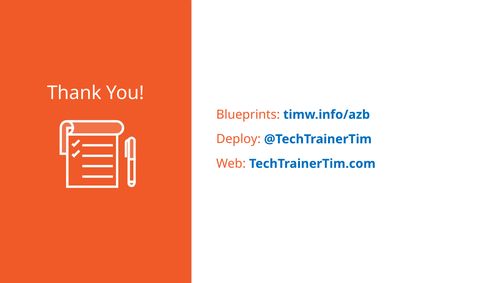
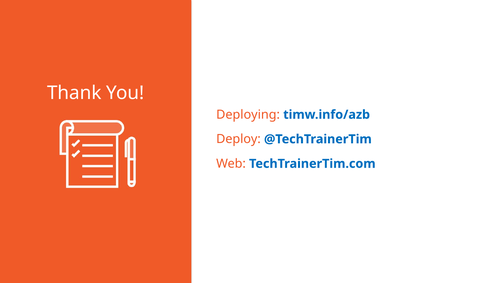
Blueprints: Blueprints -> Deploying (248, 115)
